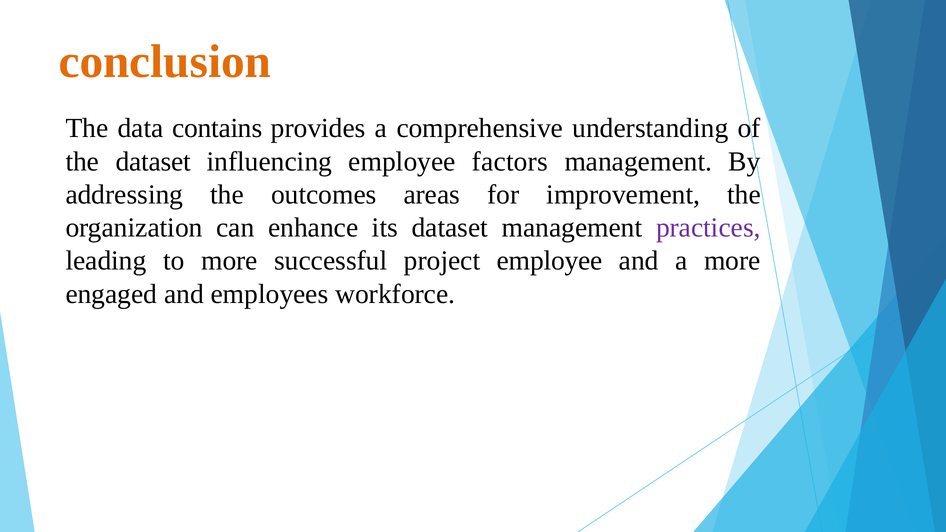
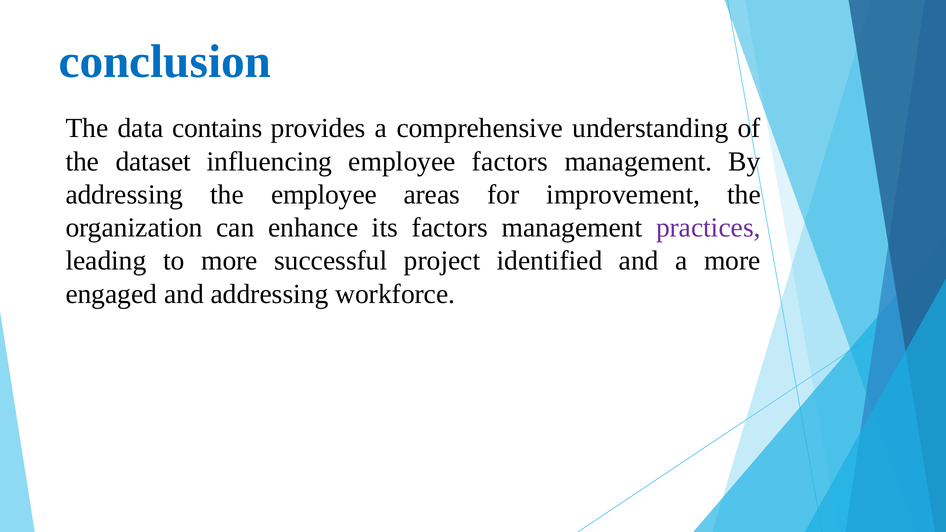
conclusion colour: orange -> blue (165, 62)
the outcomes: outcomes -> employee (324, 195)
its dataset: dataset -> factors (450, 228)
project employee: employee -> identified (550, 261)
and employees: employees -> addressing (270, 294)
